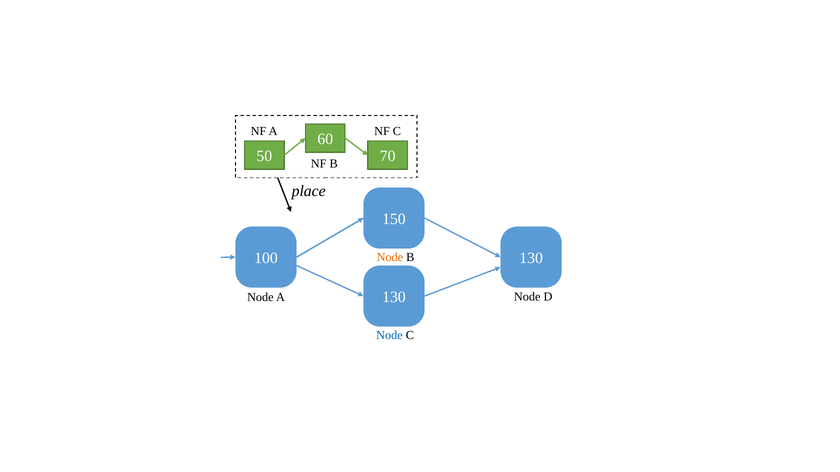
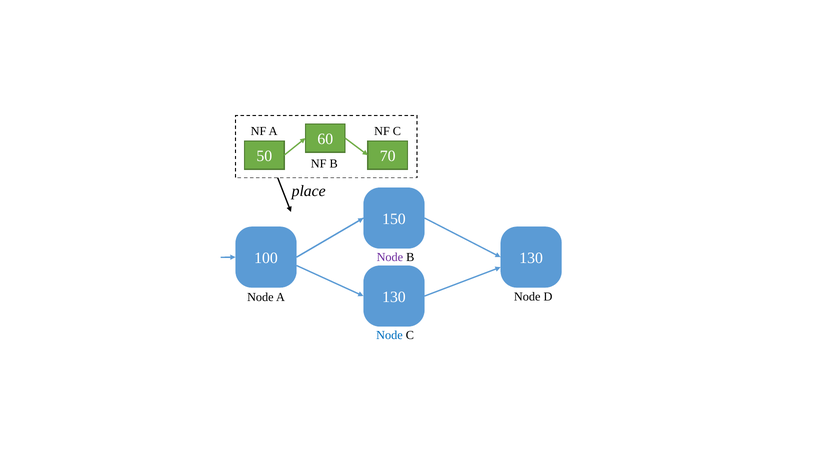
Node colour: orange -> purple (390, 258)
